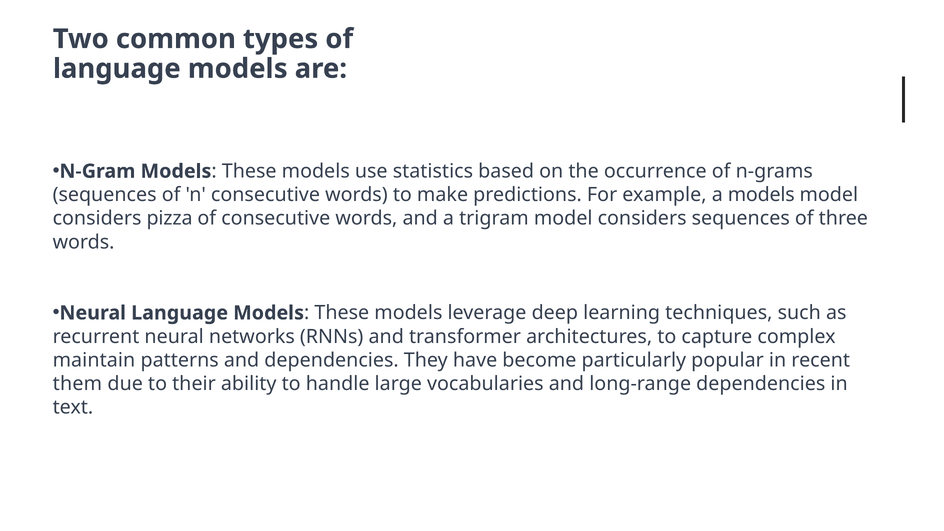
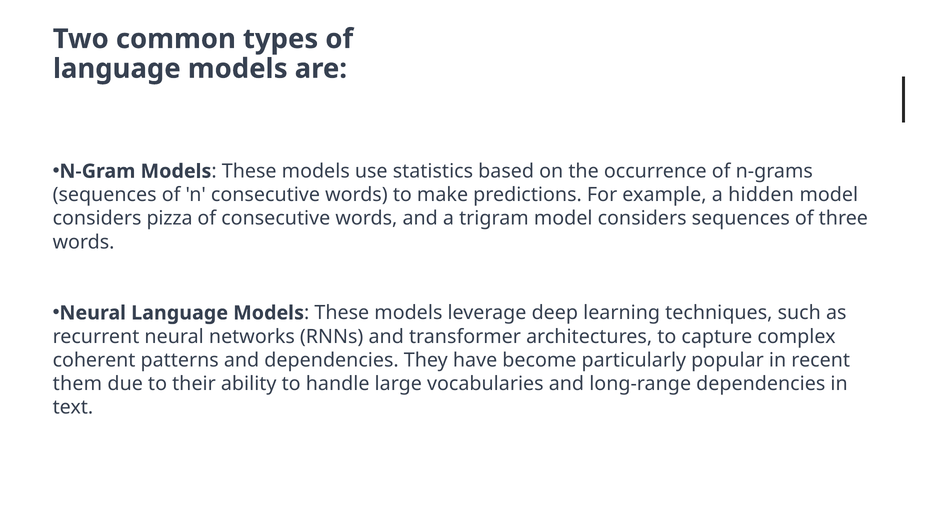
a models: models -> hidden (761, 195)
maintain: maintain -> coherent (94, 360)
